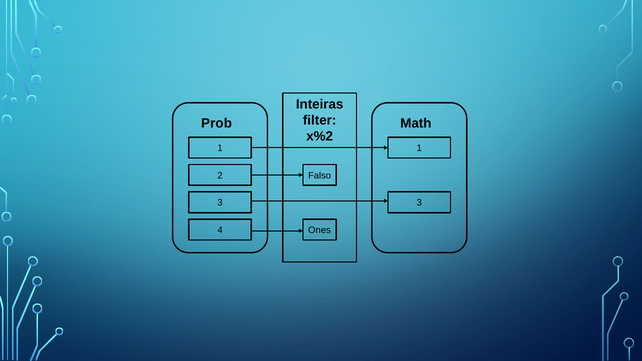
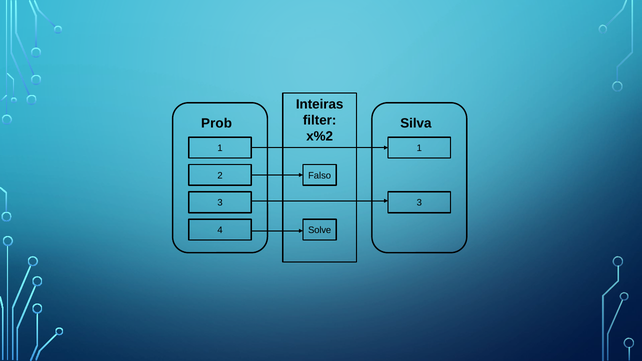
Math: Math -> Silva (416, 123)
Ones: Ones -> Solve (320, 230)
